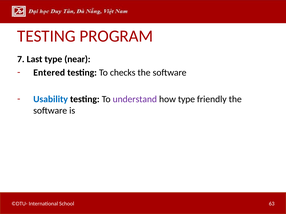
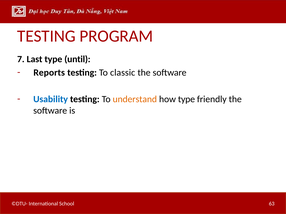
near: near -> until (77, 59)
Entered: Entered -> Reports (49, 73)
checks: checks -> classic (123, 73)
understand colour: purple -> orange (135, 99)
